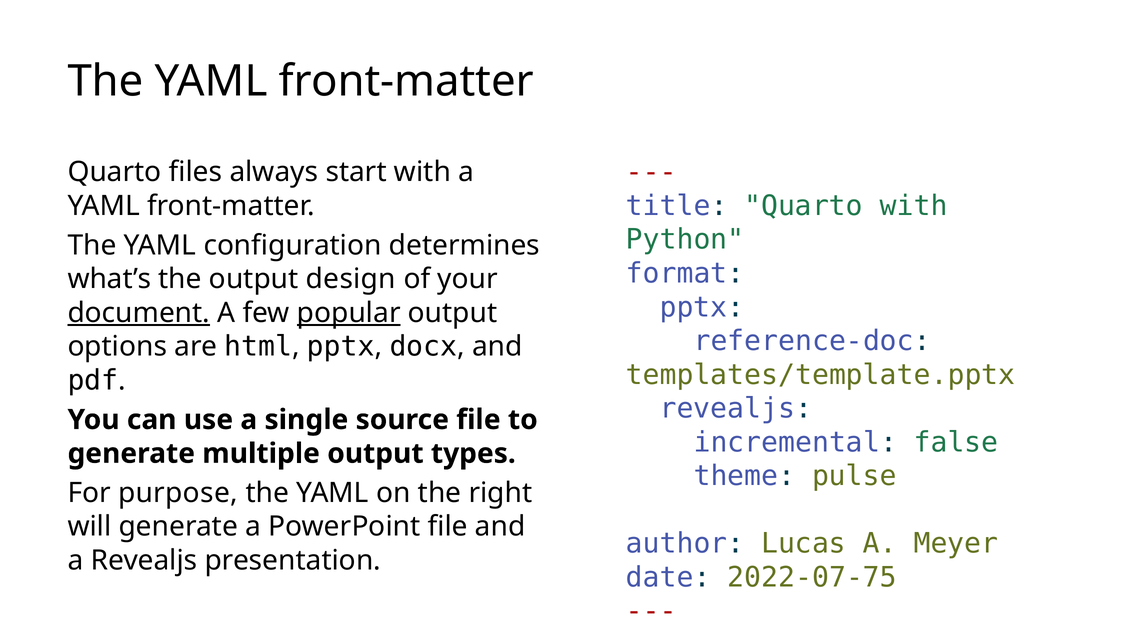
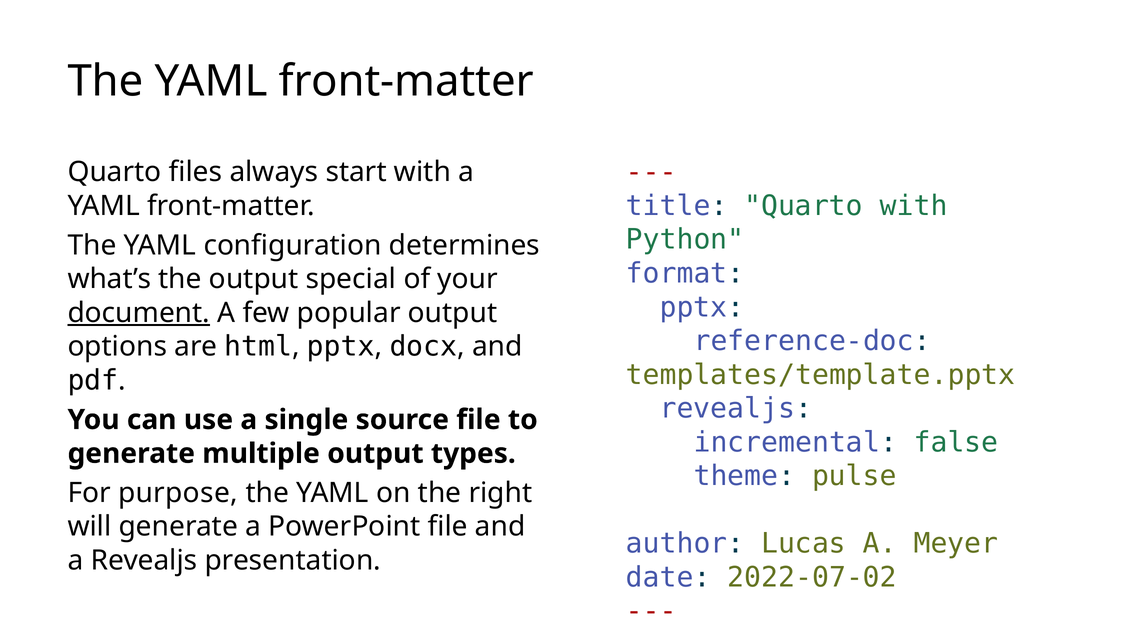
design: design -> special (351, 279)
popular underline: present -> none (349, 313)
2022-07-75: 2022-07-75 -> 2022-07-02 (812, 578)
